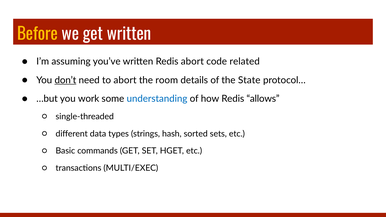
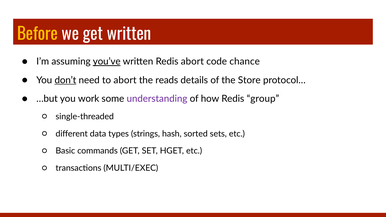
you’ve underline: none -> present (107, 62)
related: related -> chance (245, 62)
room: room -> reads (167, 80)
State: State -> Store (249, 80)
understanding colour: blue -> purple (157, 99)
allows: allows -> group (263, 99)
